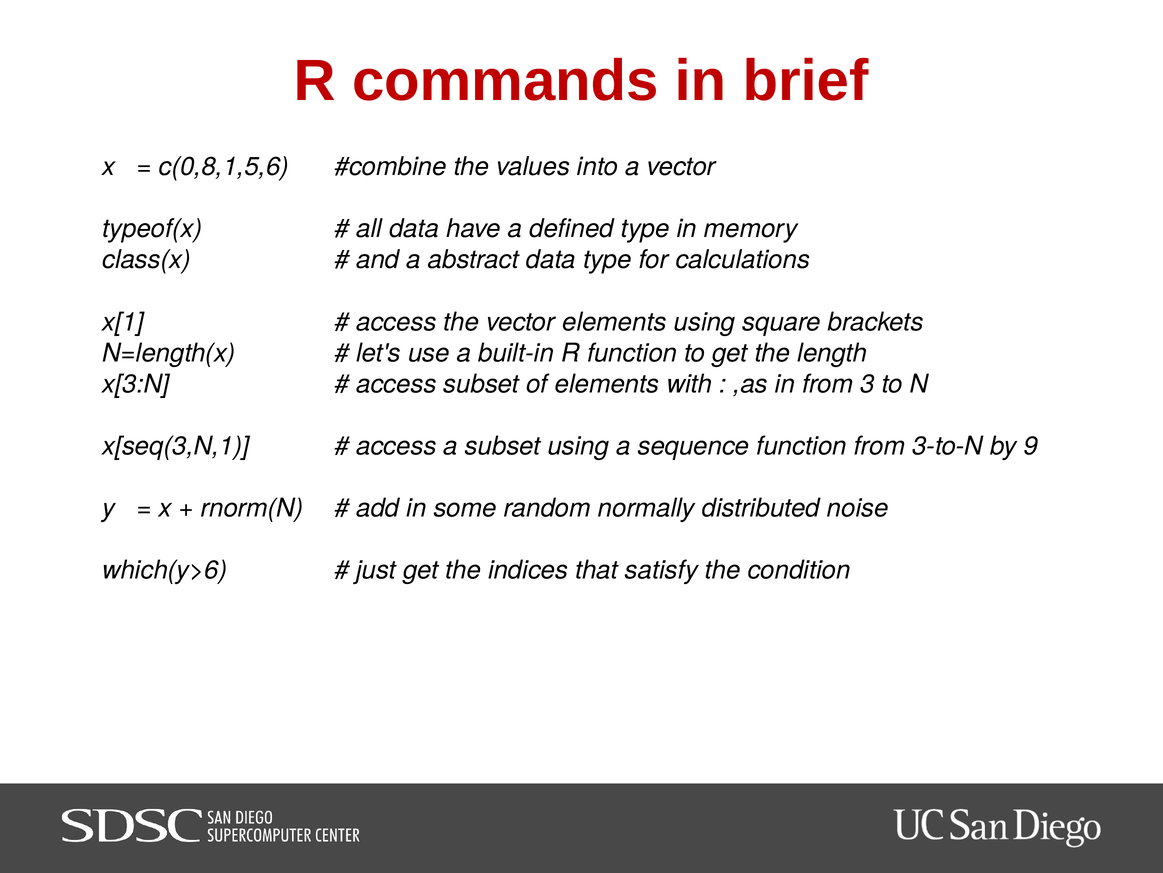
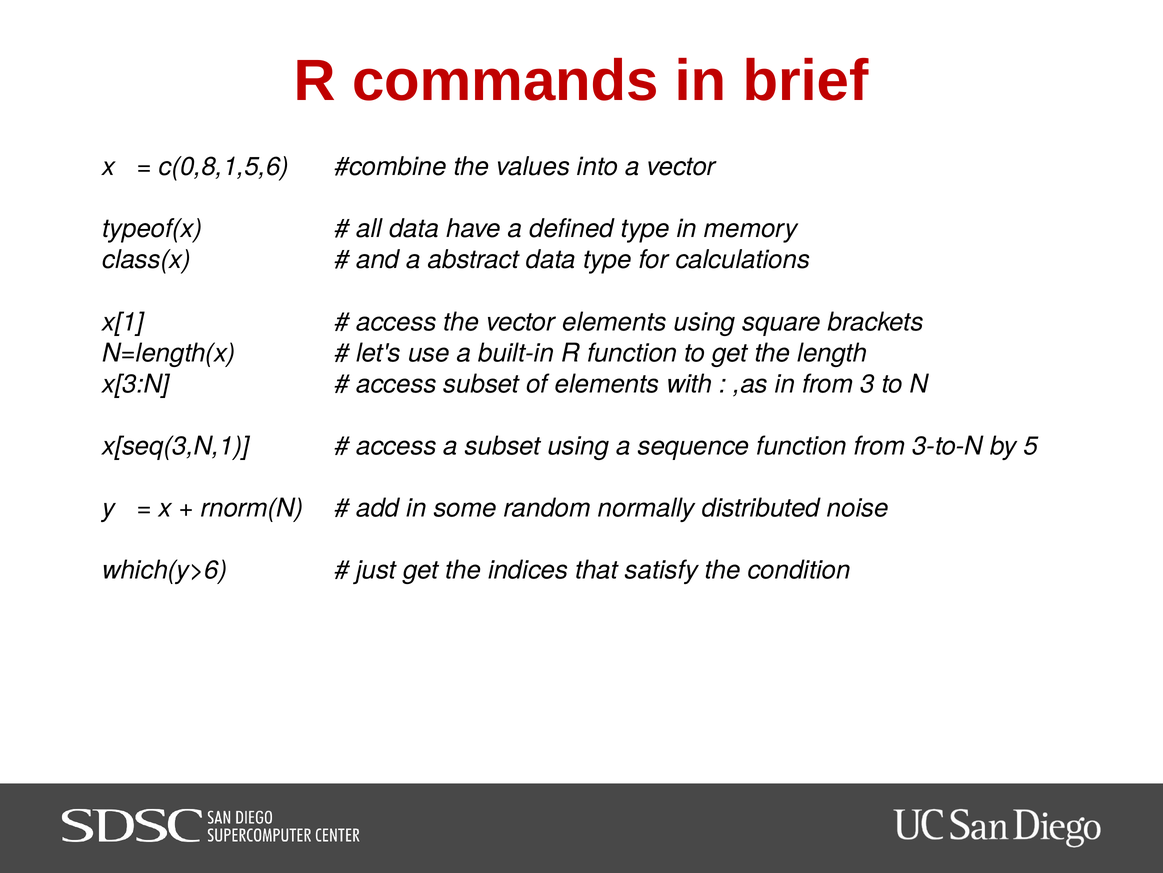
9: 9 -> 5 (1031, 446)
